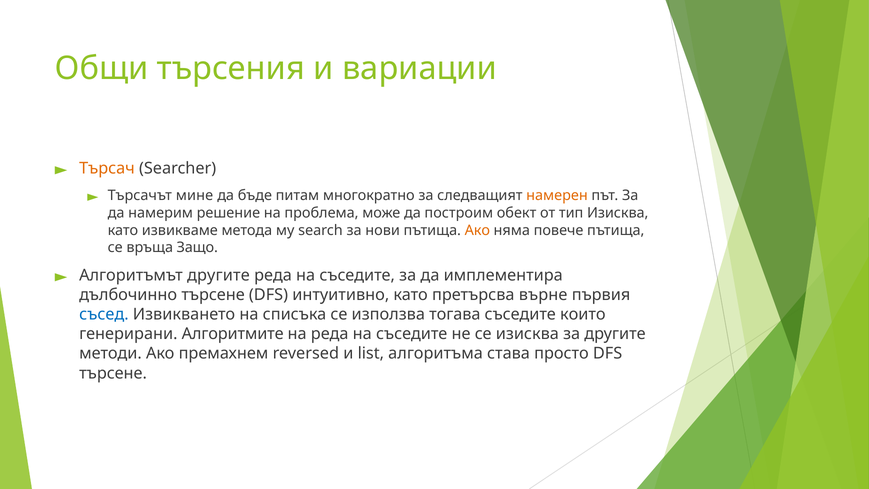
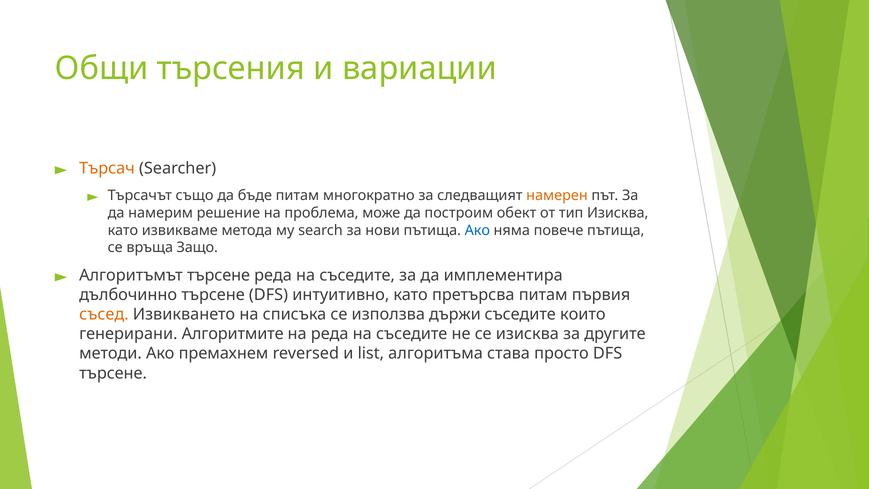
мине: мине -> също (195, 196)
Ако colour: orange -> blue (477, 230)
Алгоритъмът другите: другите -> търсене (219, 275)
претърсва върне: върне -> питам (543, 295)
съсед colour: blue -> orange (104, 314)
тогава: тогава -> държи (455, 314)
